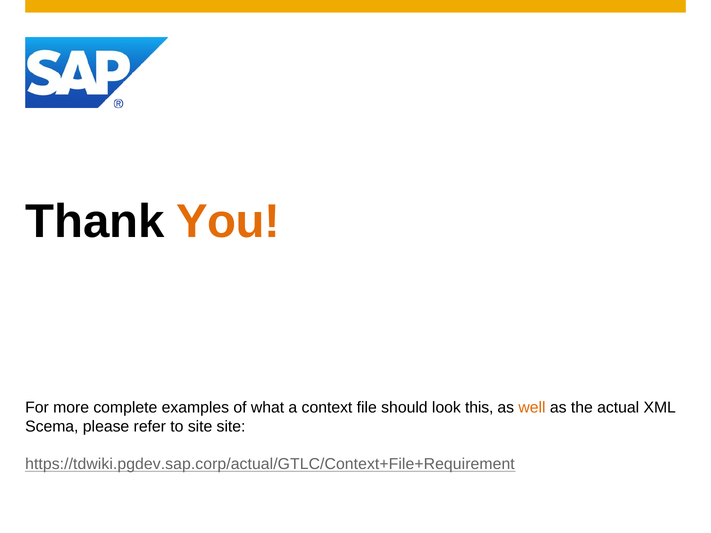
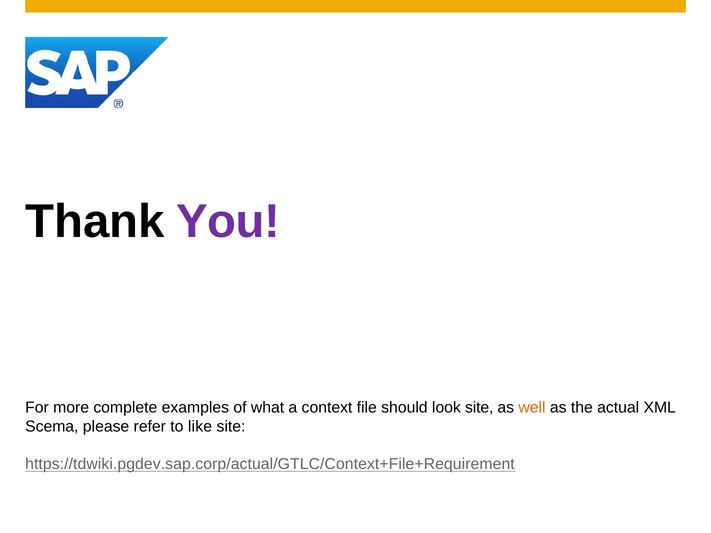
You colour: orange -> purple (228, 222)
look this: this -> site (479, 408)
to site: site -> like (200, 427)
